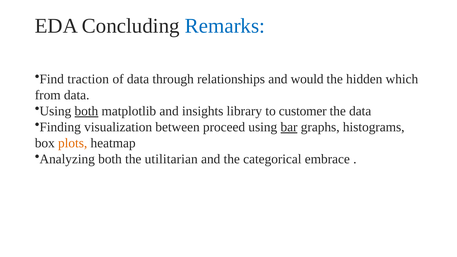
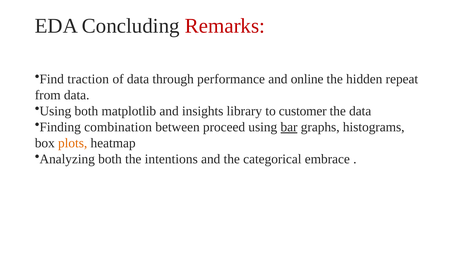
Remarks colour: blue -> red (225, 26)
relationships: relationships -> performance (231, 79)
would: would -> online (307, 79)
which: which -> repeat (402, 79)
both underline: present -> none (86, 111)
visualization: visualization -> combination (118, 127)
utilitarian: utilitarian -> intentions (171, 159)
